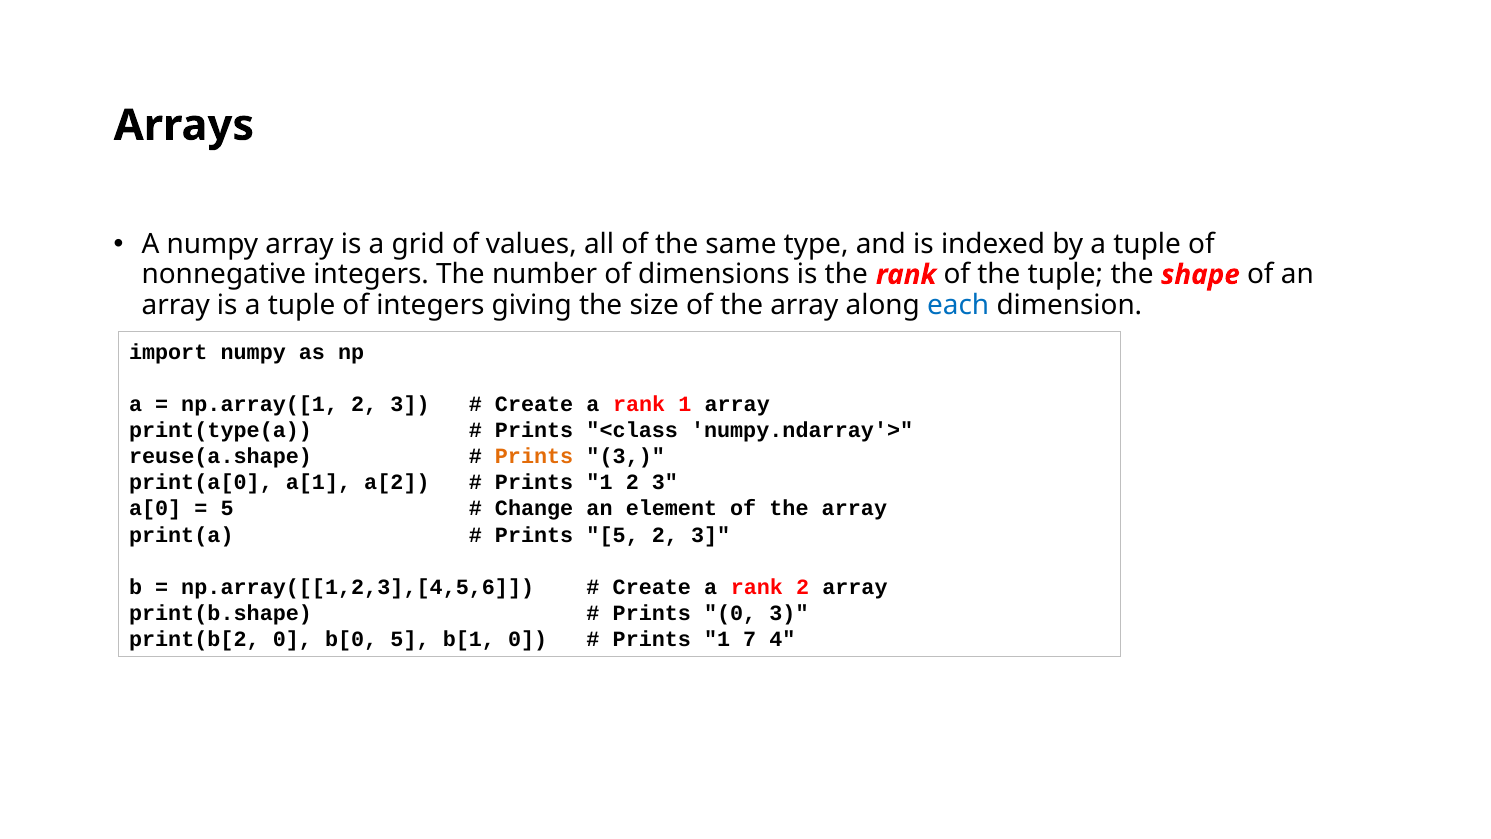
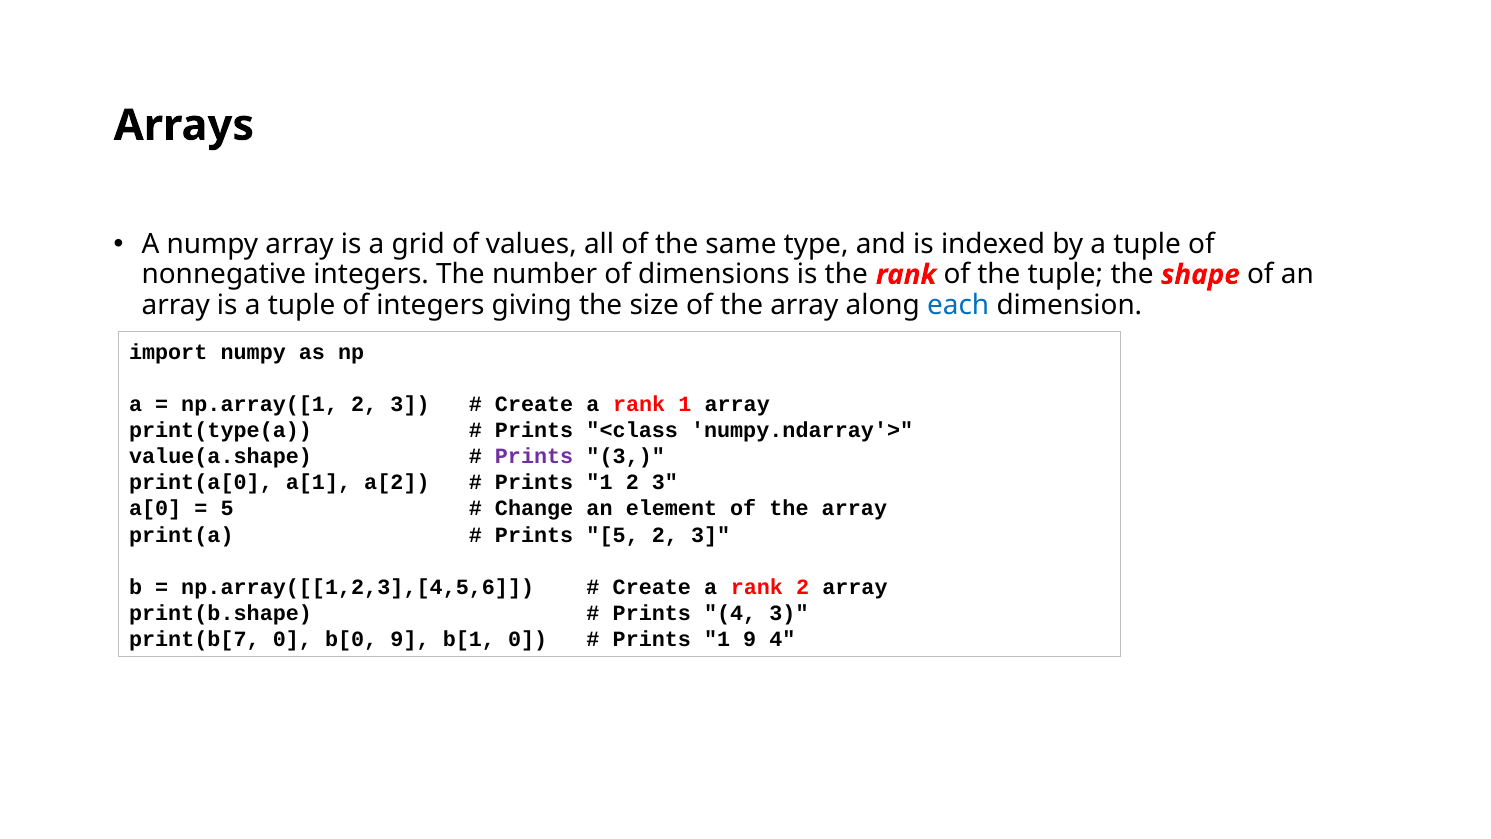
reuse(a.shape: reuse(a.shape -> value(a.shape (221, 456)
Prints colour: orange -> purple (534, 456)
Prints 0: 0 -> 4 (730, 613)
print(b[2: print(b[2 -> print(b[7 (194, 639)
b[0 5: 5 -> 9 (410, 639)
1 7: 7 -> 9 (750, 639)
